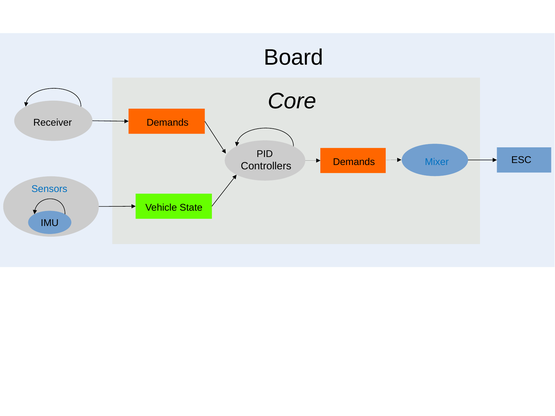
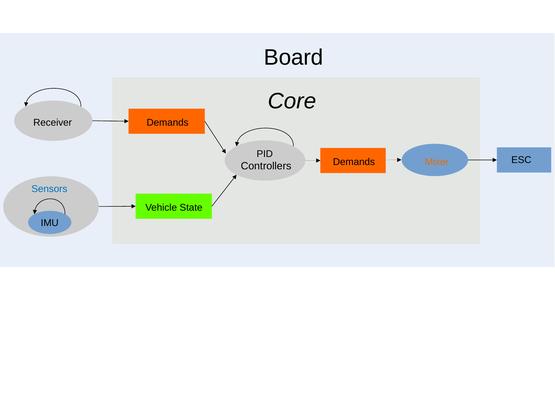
Mixer colour: blue -> orange (437, 162)
